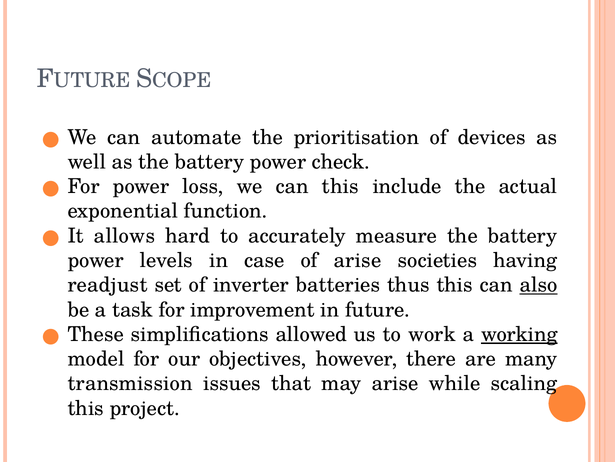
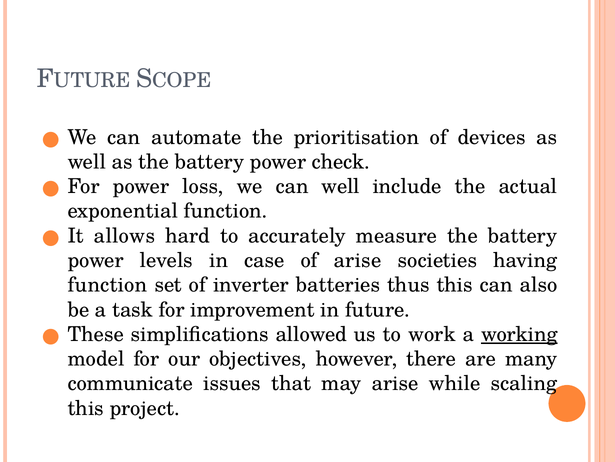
can this: this -> well (341, 186)
readjust: readjust -> function (108, 285)
also underline: present -> none (539, 285)
transmission: transmission -> communicate (130, 383)
